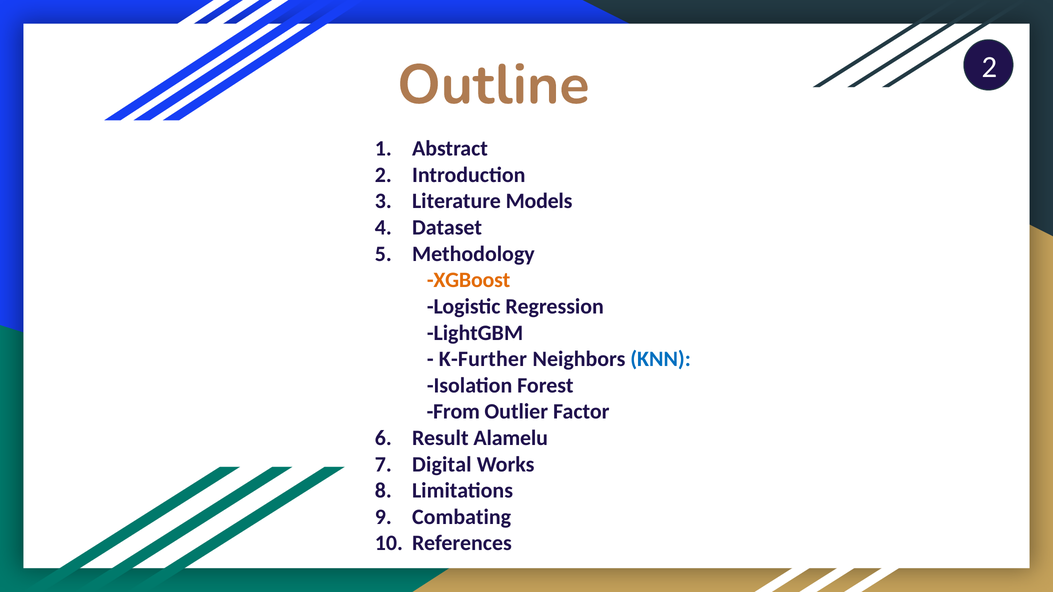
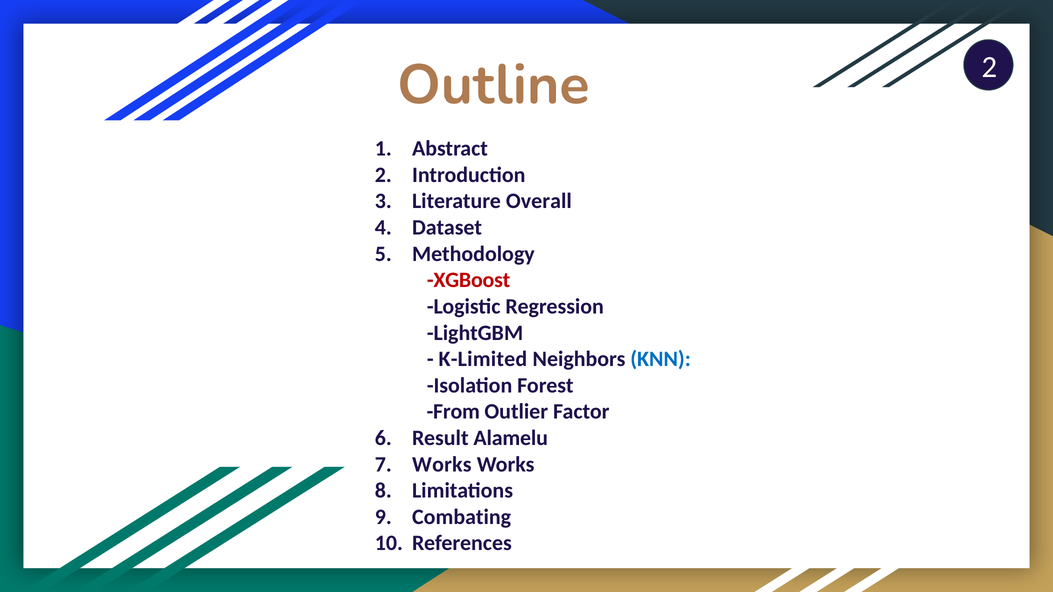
Models: Models -> Overall (539, 201)
XGBoost colour: orange -> red (469, 280)
K-Further: K-Further -> K-Limited (483, 359)
Digital: Digital -> Works (442, 465)
